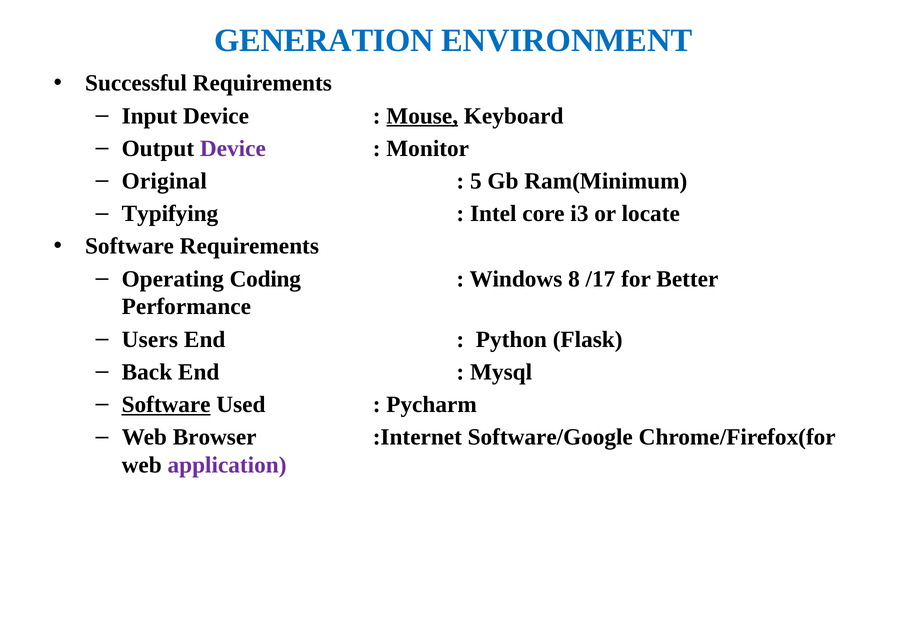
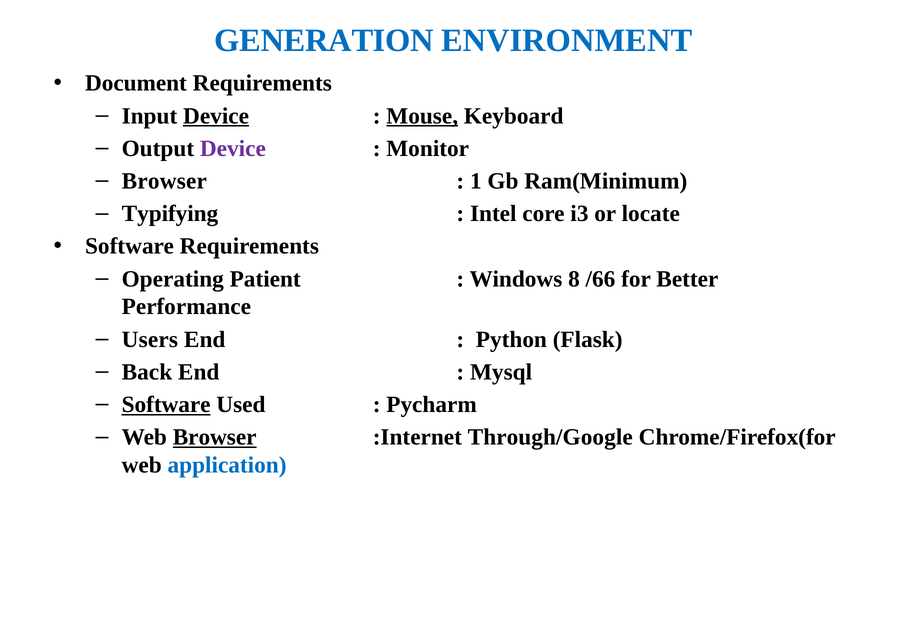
Successful: Successful -> Document (136, 83)
Device underline: none -> present (216, 116)
Original: Original -> Browser (164, 181)
5: 5 -> 1 (476, 181)
Coding: Coding -> Patient (265, 279)
/17: /17 -> /66 (600, 279)
Browser underline: none -> present (215, 437)
Software/Google: Software/Google -> Through/Google (550, 437)
application colour: purple -> blue (227, 465)
